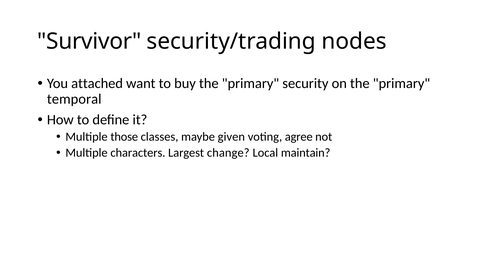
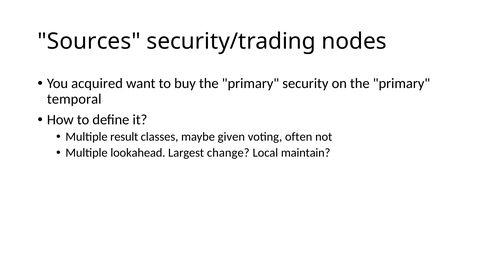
Survivor: Survivor -> Sources (89, 41)
attached: attached -> acquired (97, 84)
those: those -> result (124, 137)
agree: agree -> often (299, 137)
characters: characters -> lookahead (138, 153)
